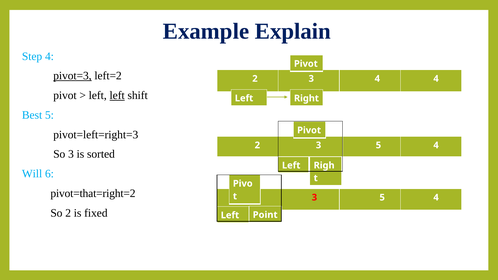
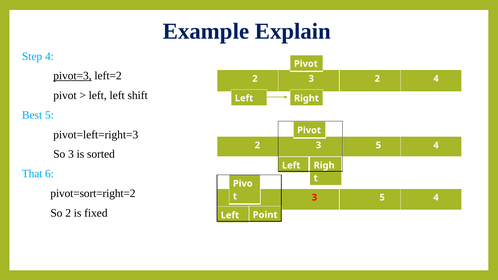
3 4: 4 -> 2 (377, 79)
left underline: present -> none (117, 96)
Will: Will -> That (32, 174)
pivot=that=right=2: pivot=that=right=2 -> pivot=sort=right=2 (93, 193)
